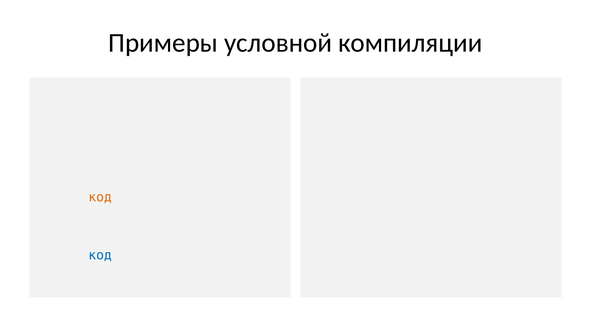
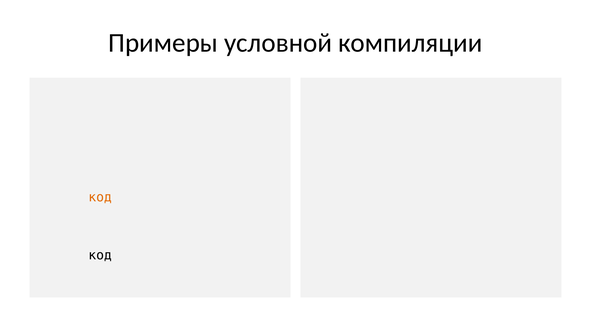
код colour: blue -> black (100, 255)
